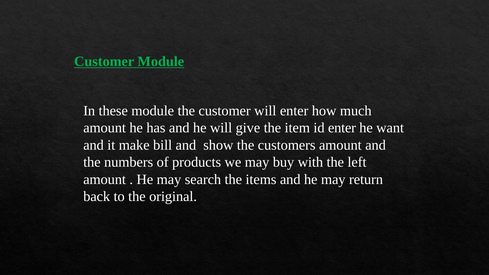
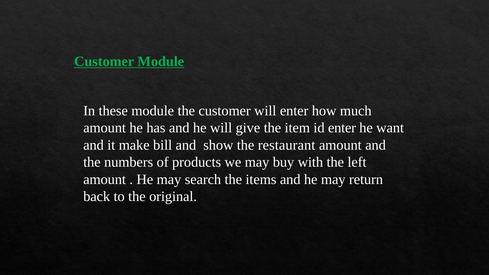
customers: customers -> restaurant (287, 145)
